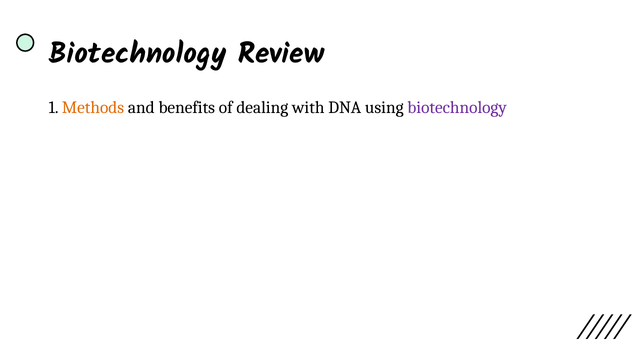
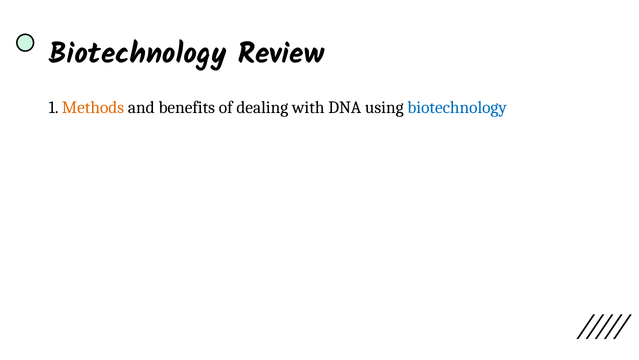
biotechnology colour: purple -> blue (457, 107)
